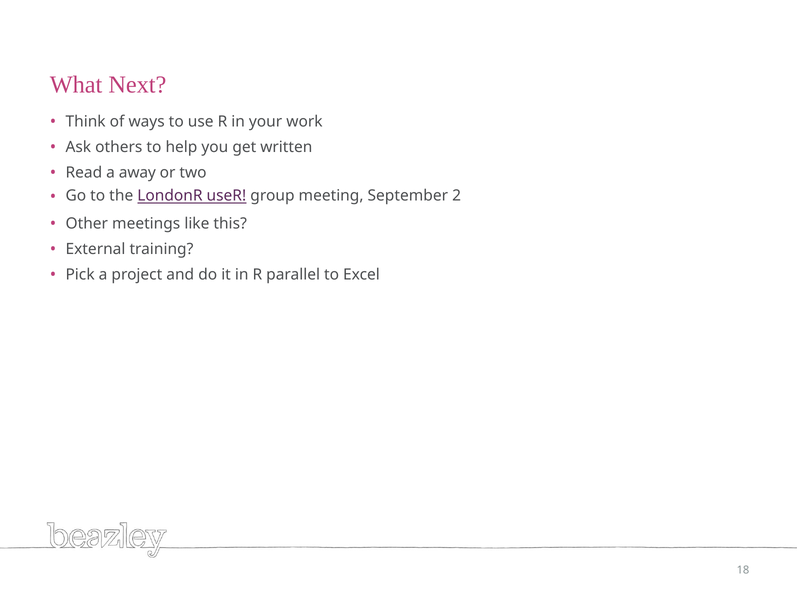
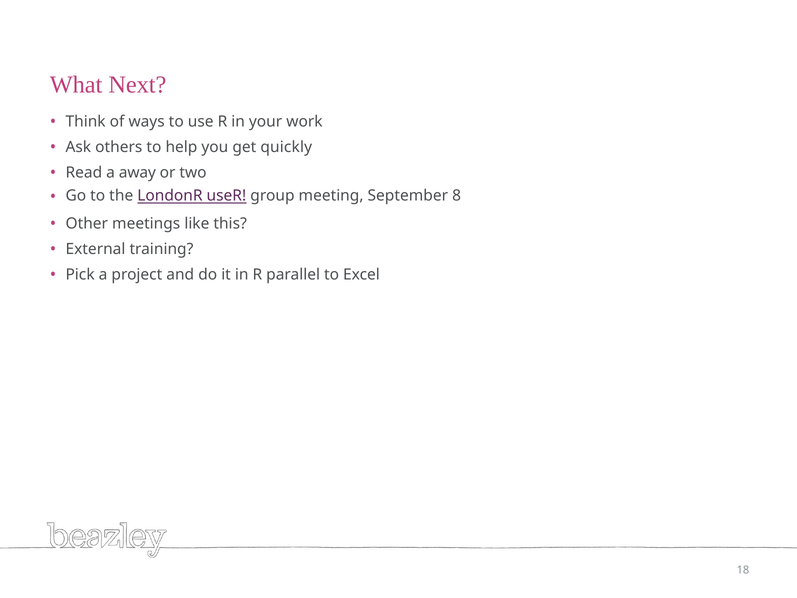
written: written -> quickly (286, 147)
2: 2 -> 8 (457, 196)
